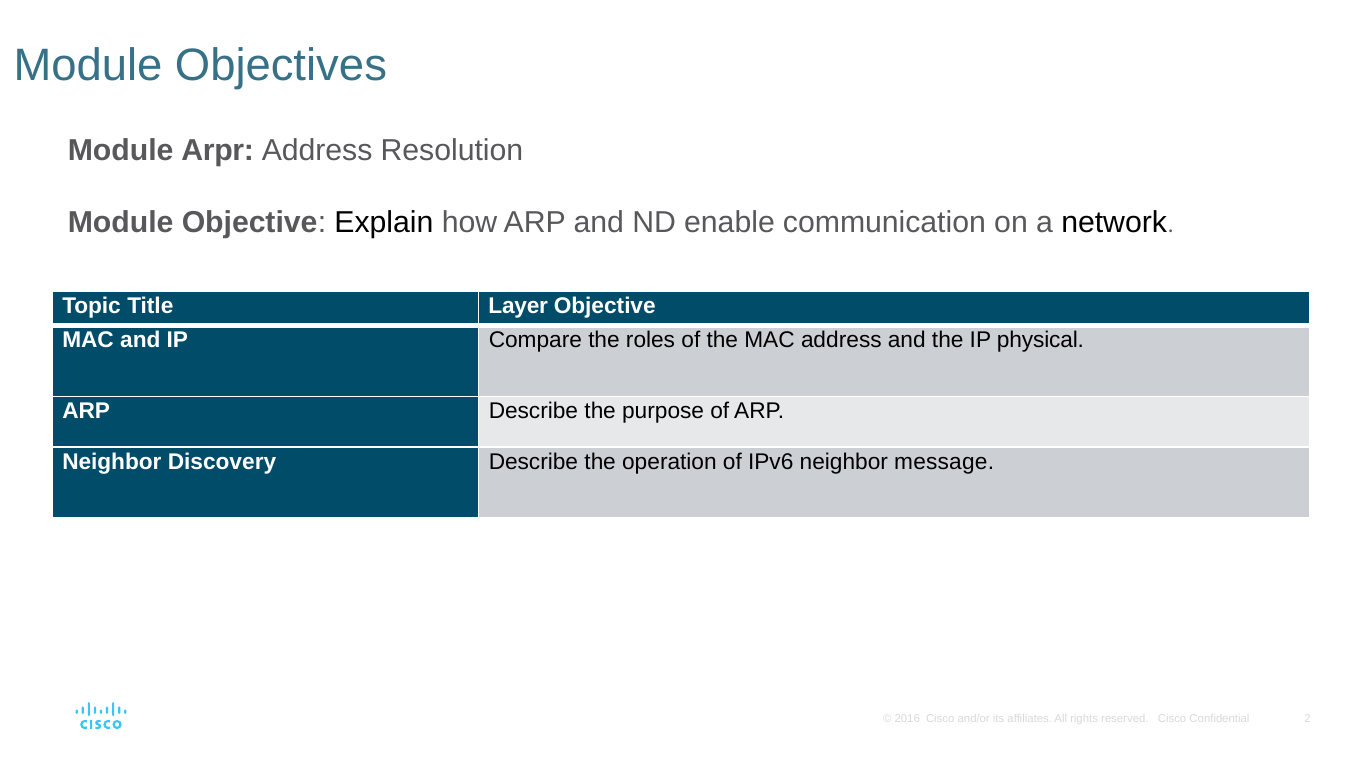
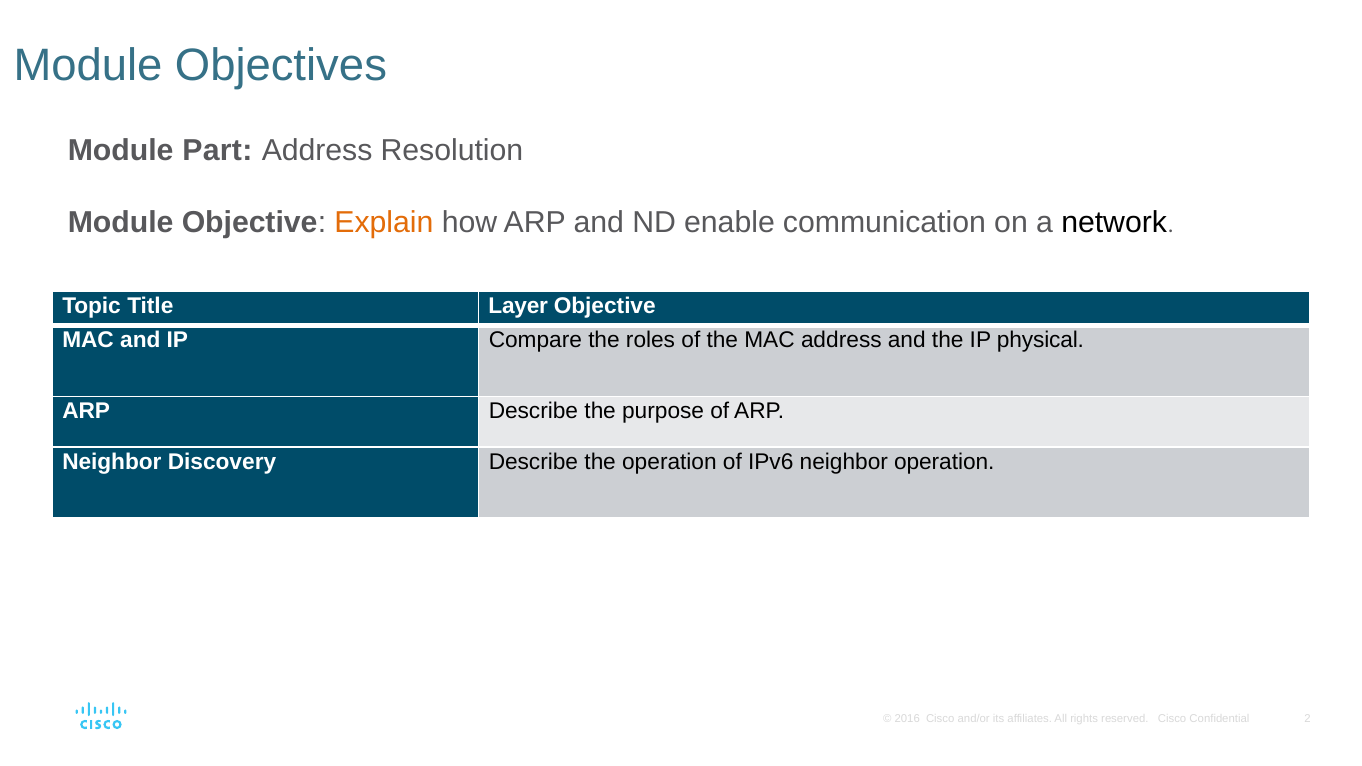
Arpr: Arpr -> Part (217, 150)
Explain colour: black -> orange (384, 223)
neighbor message: message -> operation (944, 462)
